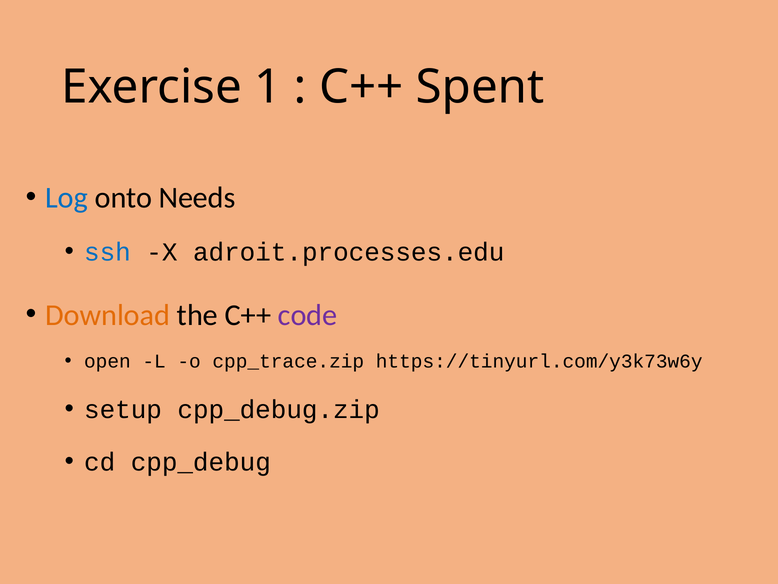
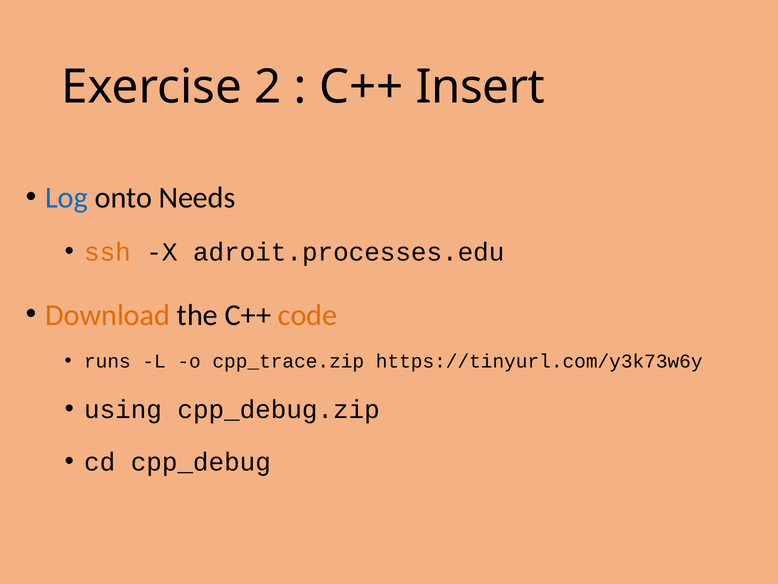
1: 1 -> 2 (268, 87)
Spent: Spent -> Insert (480, 87)
ssh colour: blue -> orange (107, 252)
code colour: purple -> orange (308, 315)
open: open -> runs (107, 361)
setup: setup -> using (123, 410)
